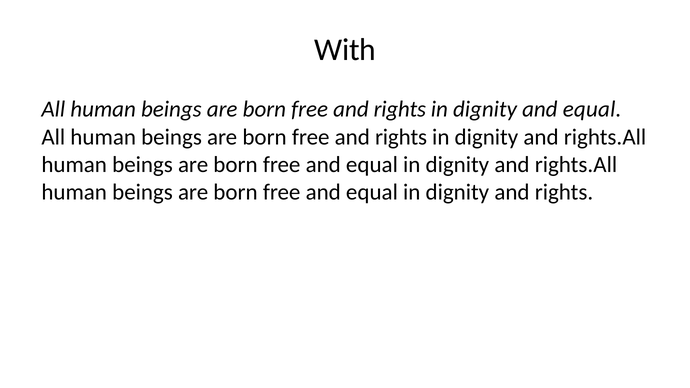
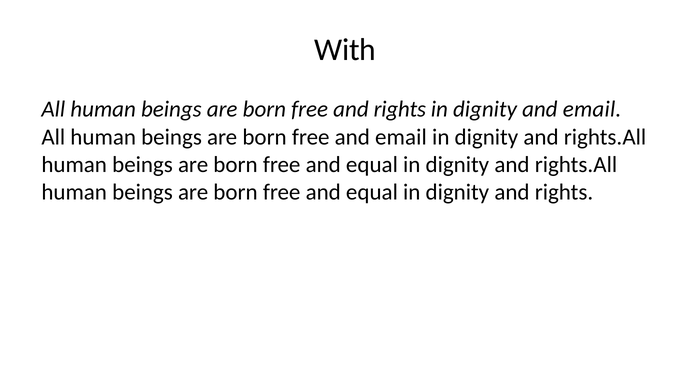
dignity and equal: equal -> email (592, 109)
rights: rights -> email (401, 137)
